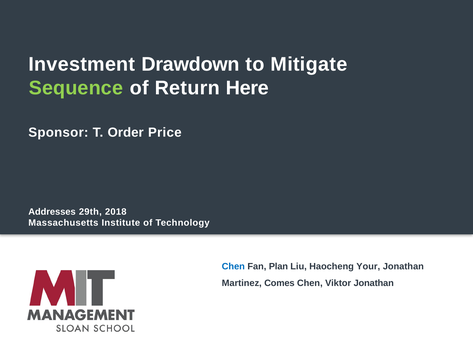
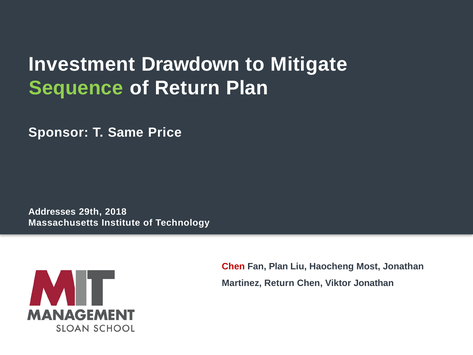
Return Here: Here -> Plan (247, 88)
Order: Order -> Same (126, 132)
Chen colour: blue -> red (233, 266)
Your: Your -> Most (368, 266)
Martinez Comes: Comes -> Return (279, 283)
